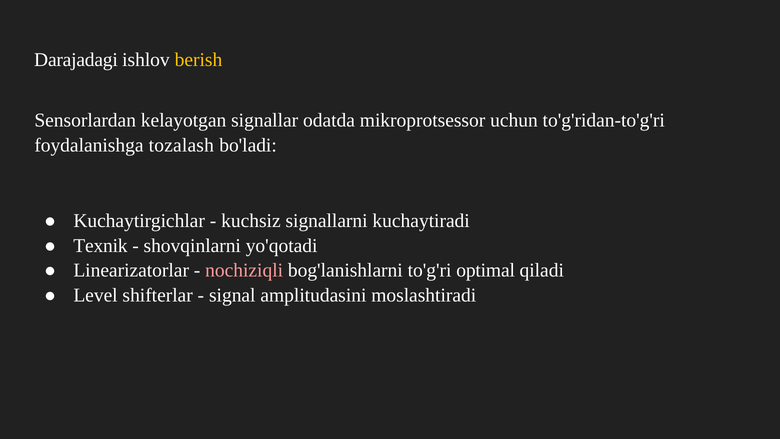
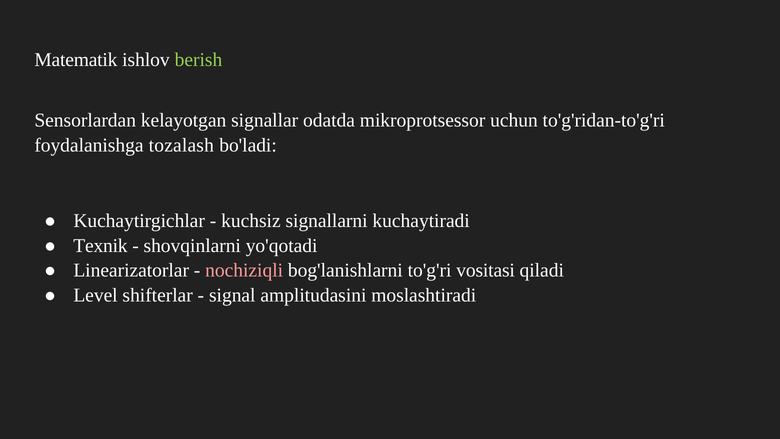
Darajadagi: Darajadagi -> Matematik (76, 60)
berish colour: yellow -> light green (198, 60)
optimal: optimal -> vositasi (486, 270)
